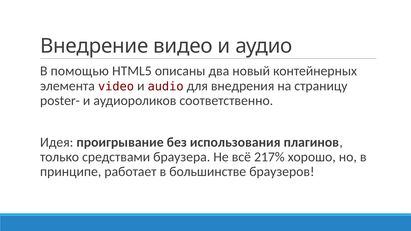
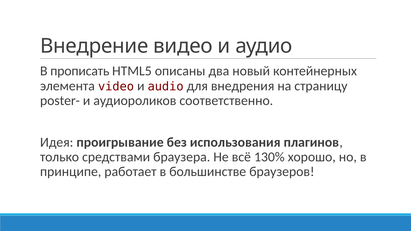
помощью: помощью -> прописать (80, 71)
217%: 217% -> 130% (269, 157)
